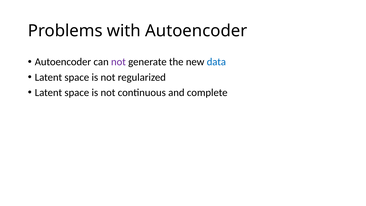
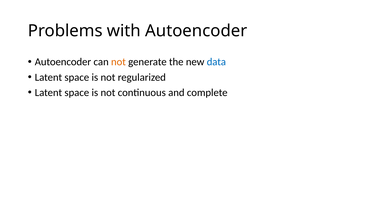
not colour: purple -> orange (118, 62)
